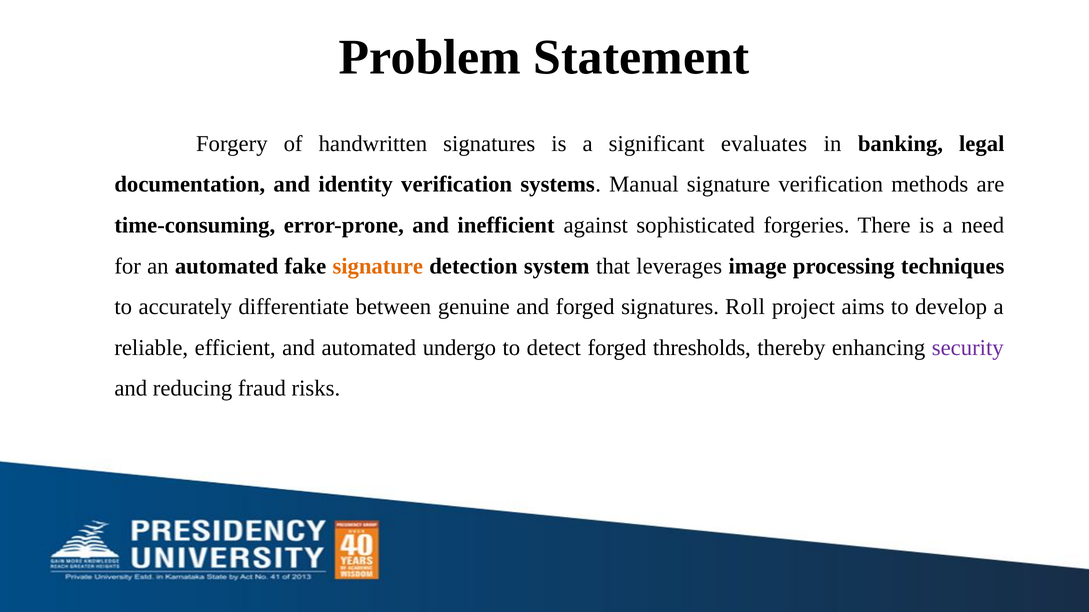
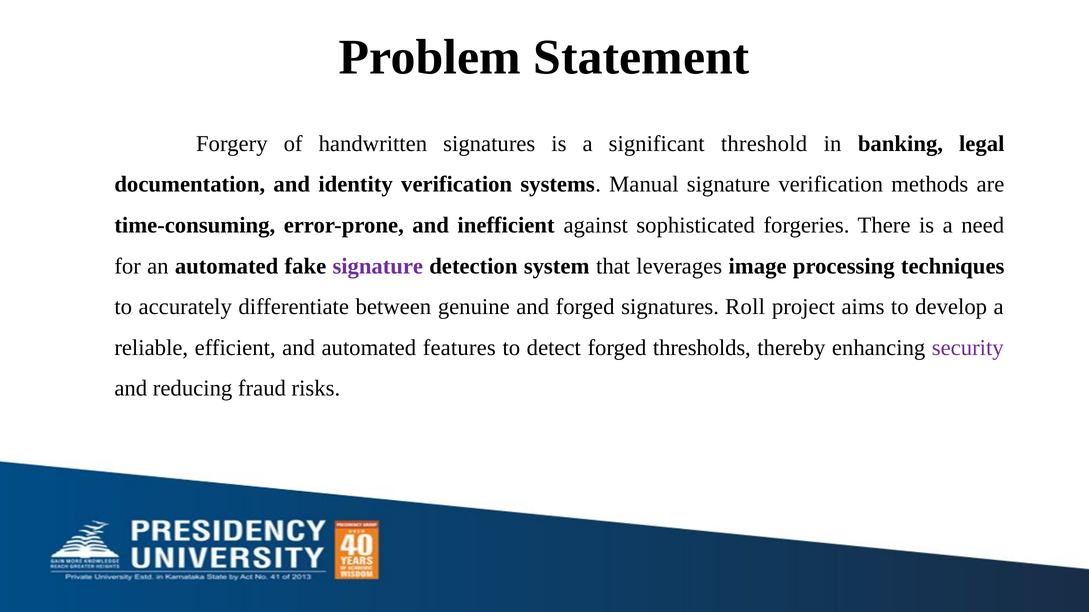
evaluates: evaluates -> threshold (764, 144)
signature colour: orange -> purple (378, 266)
undergo: undergo -> features (459, 348)
